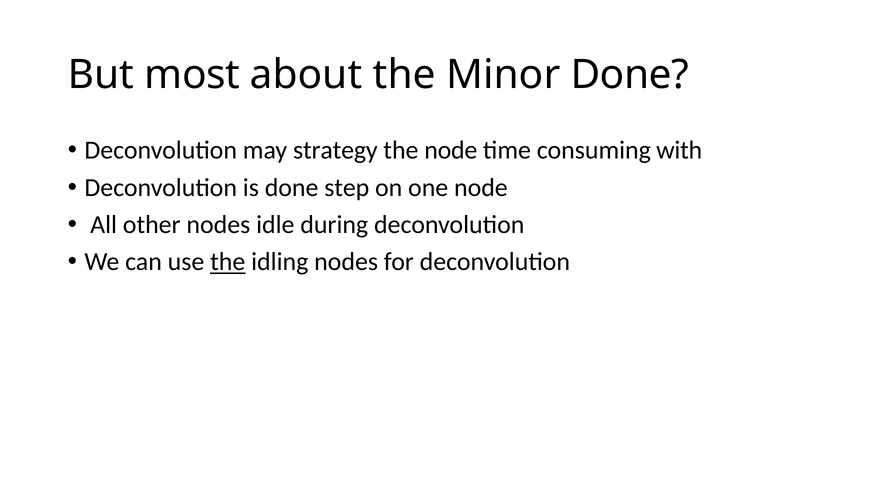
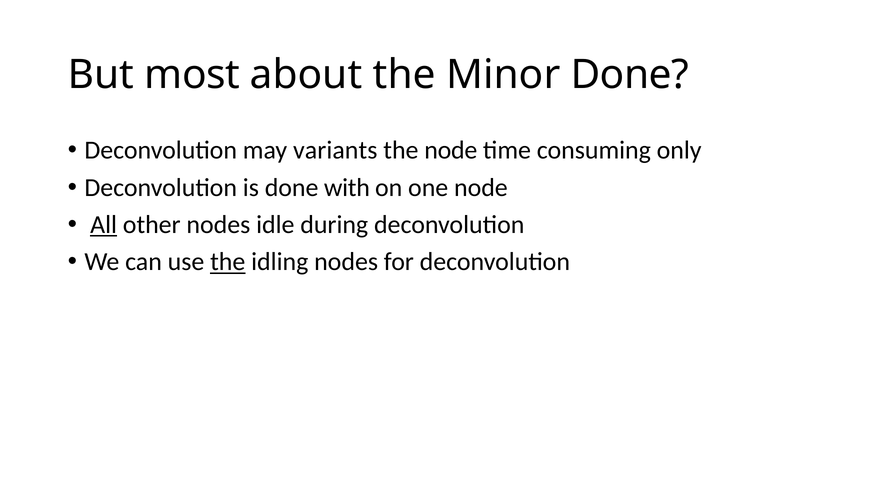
strategy: strategy -> variants (335, 150)
with: with -> only (679, 150)
step: step -> with (347, 187)
All underline: none -> present (104, 225)
